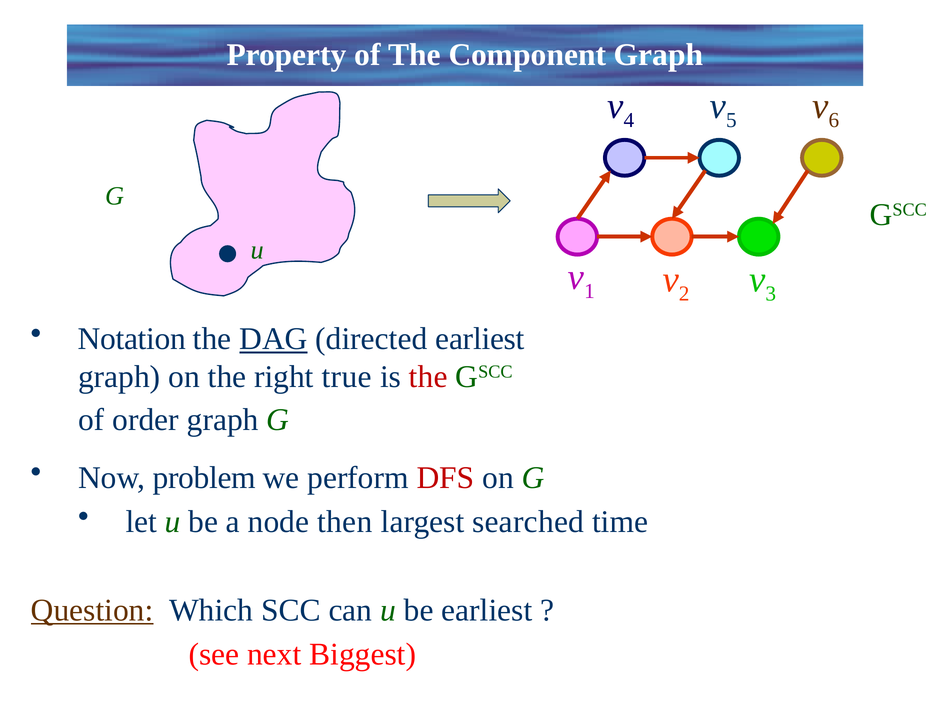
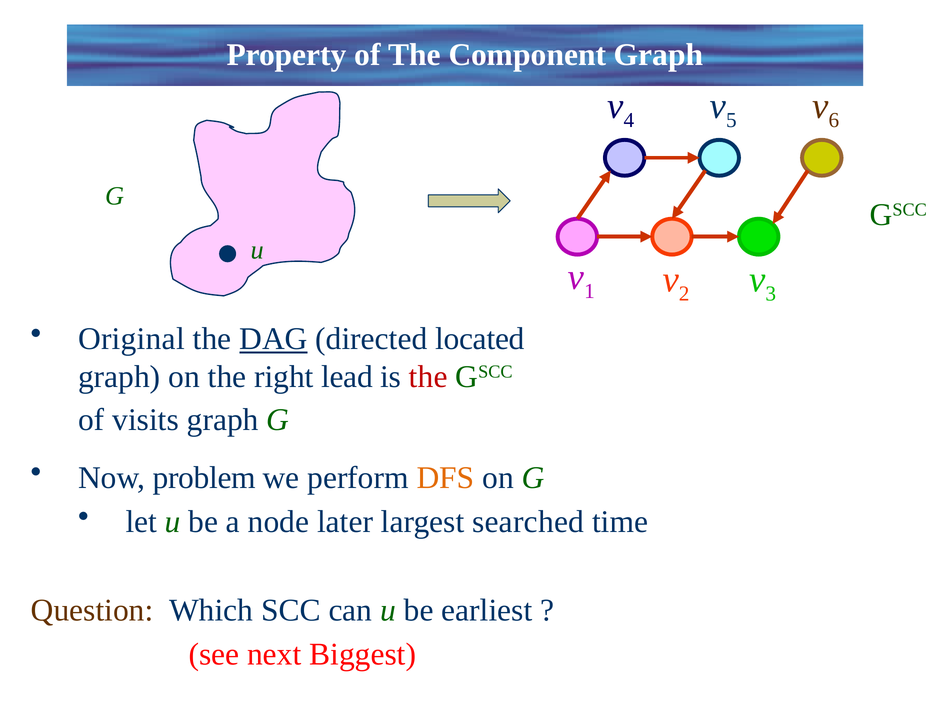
Notation: Notation -> Original (132, 338)
directed earliest: earliest -> located (480, 338)
true: true -> lead (347, 376)
order: order -> visits (146, 419)
DFS colour: red -> orange (446, 477)
then: then -> later (345, 522)
Question underline: present -> none (92, 610)
